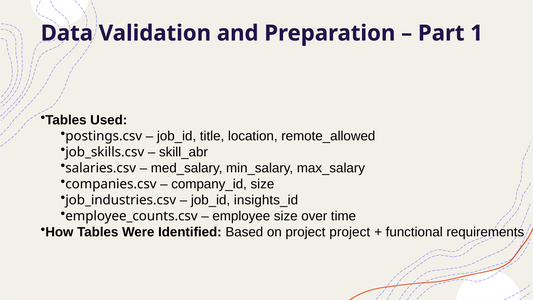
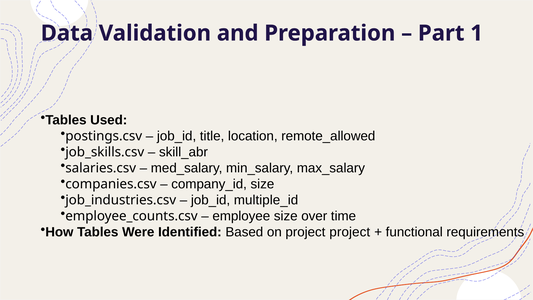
insights_id: insights_id -> multiple_id (266, 200)
